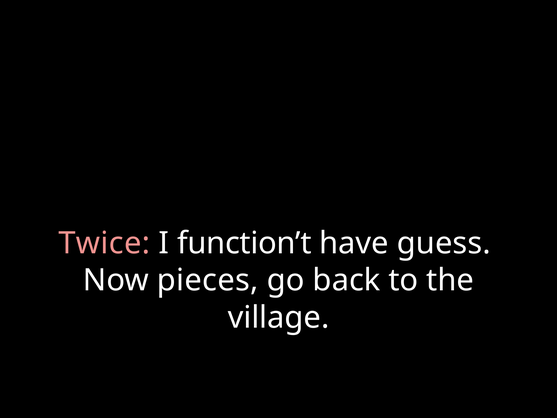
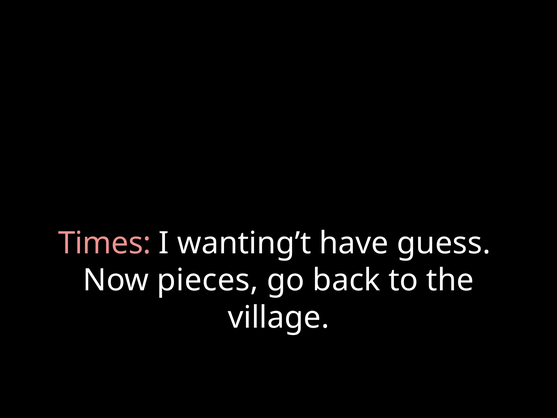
Twice: Twice -> Times (105, 243)
function’t: function’t -> wanting’t (244, 243)
